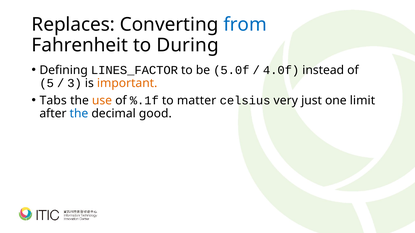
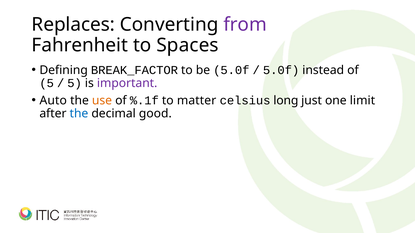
from colour: blue -> purple (245, 25)
During: During -> Spaces (188, 45)
LINES_FACTOR: LINES_FACTOR -> BREAK_FACTOR (134, 70)
4.0f: 4.0f -> 5.0f (281, 70)
3: 3 -> 5 (75, 83)
important colour: orange -> purple (127, 83)
Tabs: Tabs -> Auto (53, 101)
very: very -> long (286, 101)
